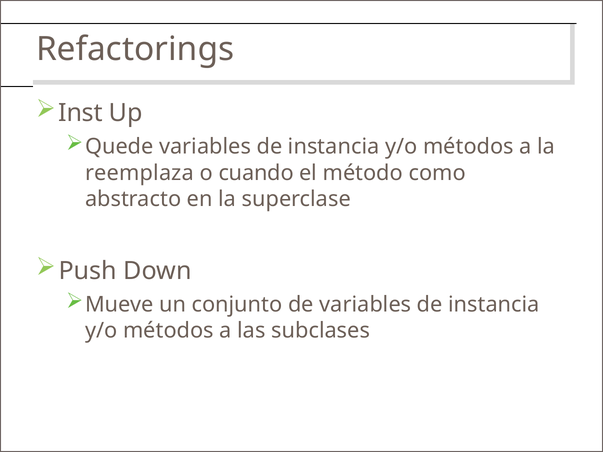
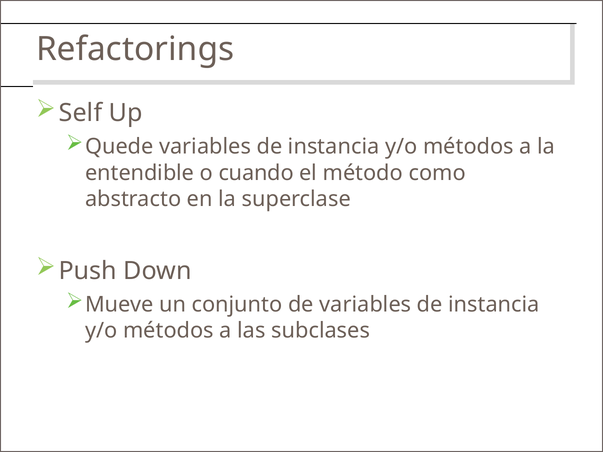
Inst: Inst -> Self (80, 113)
reemplaza: reemplaza -> entendible (140, 173)
